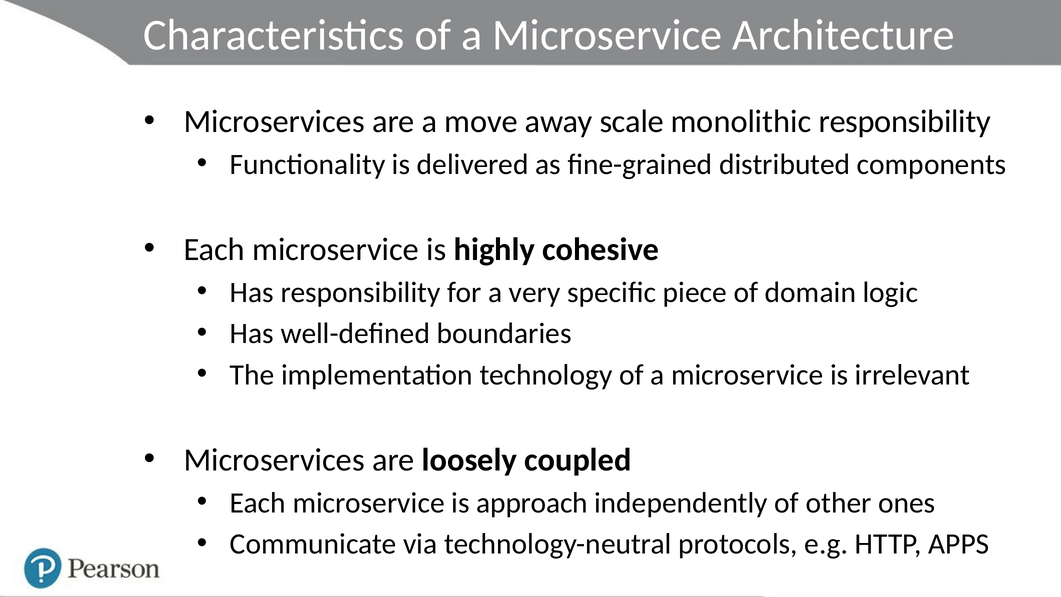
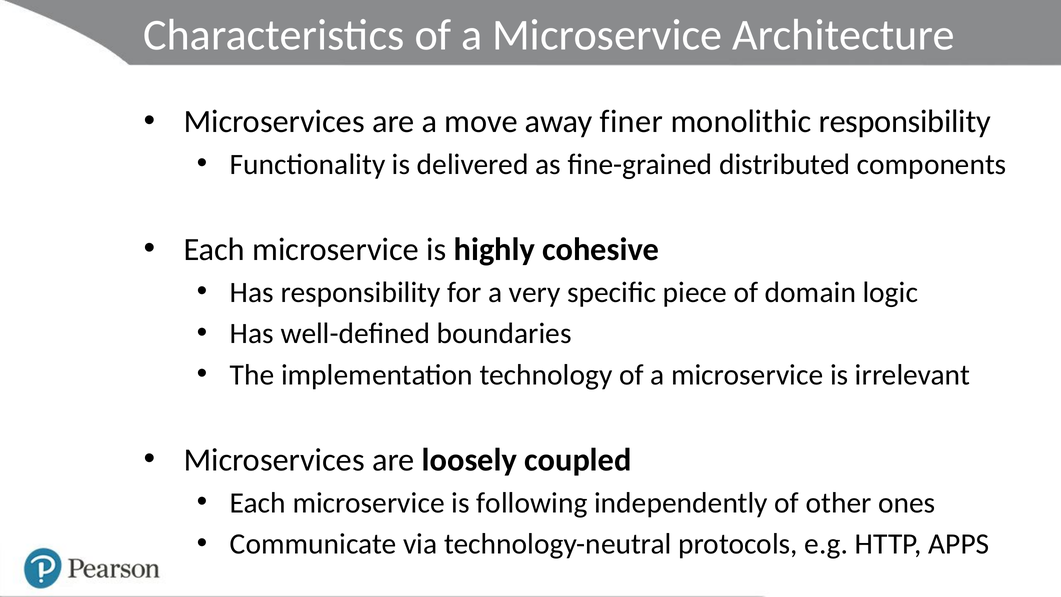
scale: scale -> finer (631, 122)
approach: approach -> following (532, 503)
